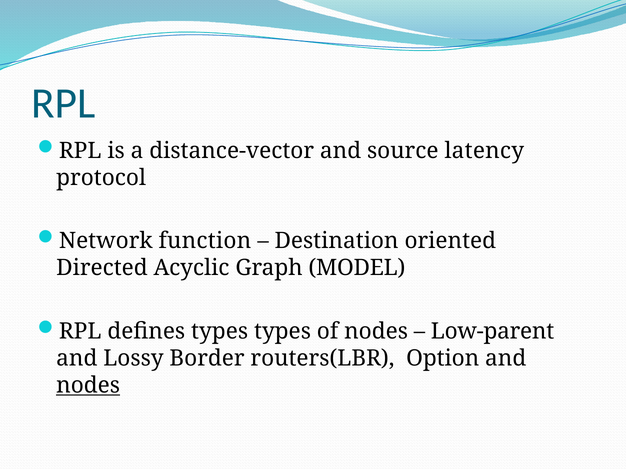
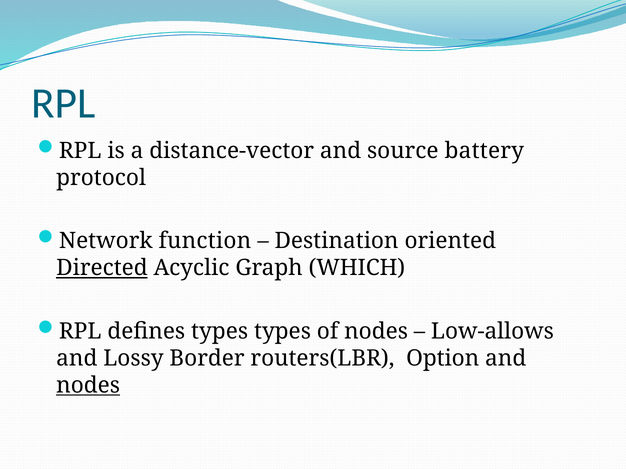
latency: latency -> battery (484, 151)
Directed underline: none -> present (102, 268)
MODEL: MODEL -> WHICH (357, 268)
Low-parent: Low-parent -> Low-allows (492, 331)
